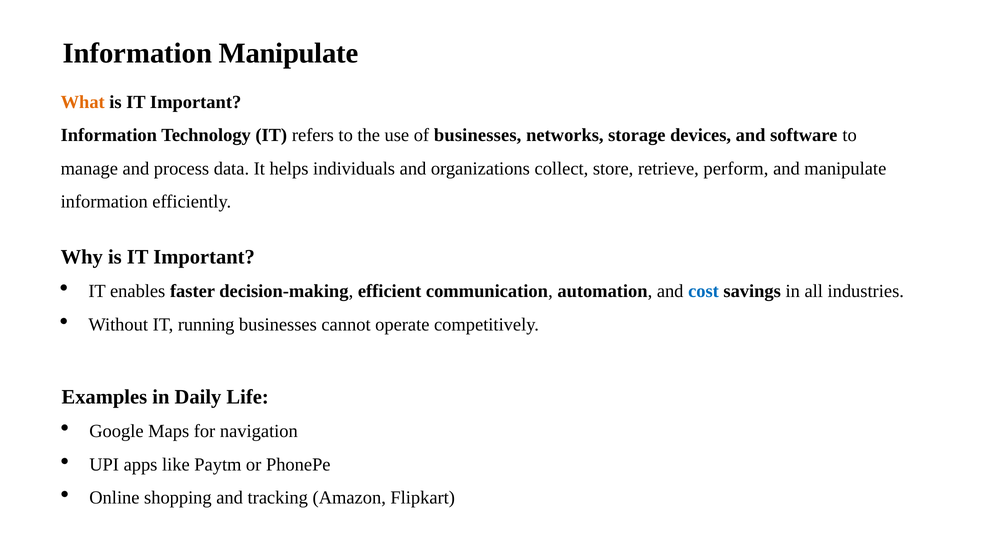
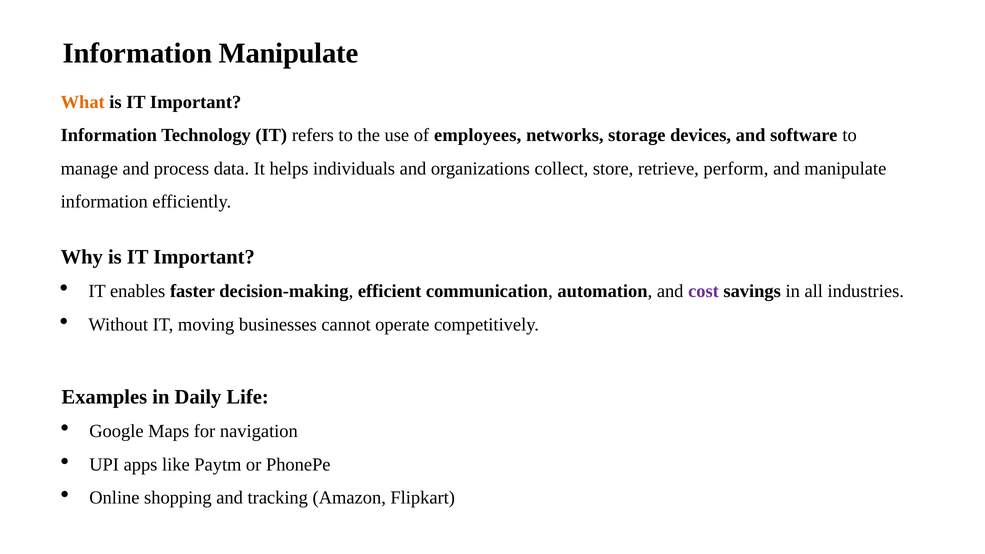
of businesses: businesses -> employees (478, 135)
cost colour: blue -> purple (704, 291)
running: running -> moving (206, 325)
